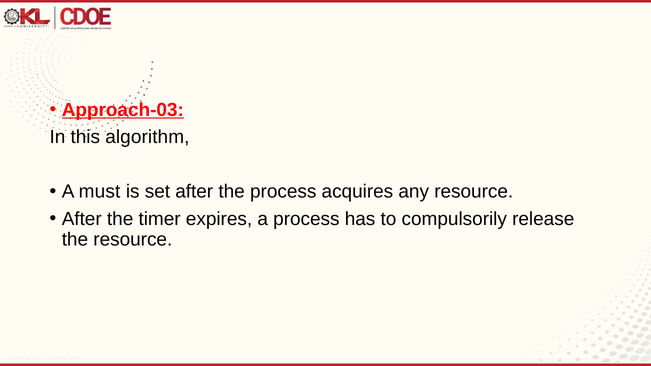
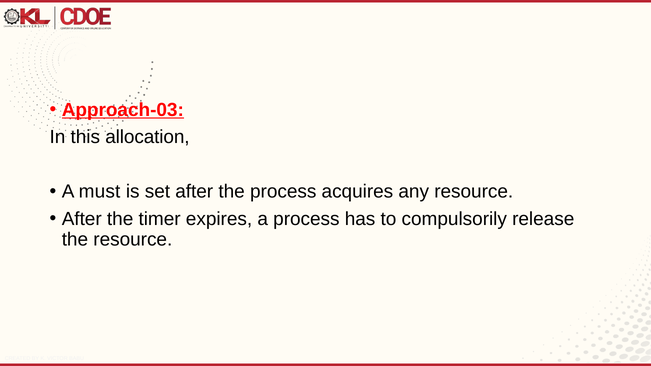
algorithm: algorithm -> allocation (147, 137)
